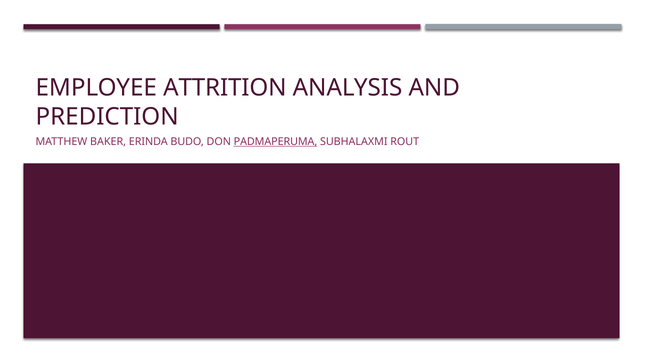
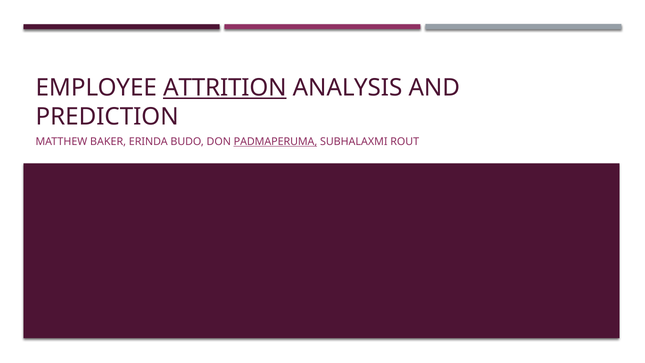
ATTRITION underline: none -> present (225, 88)
